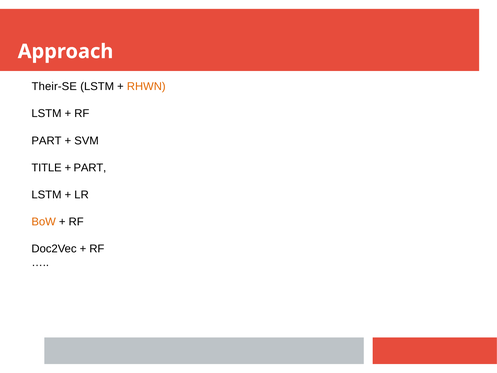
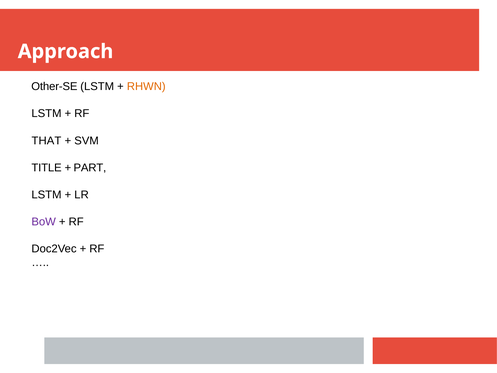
Their-SE: Their-SE -> Other-SE (54, 86)
PART: PART -> THAT (46, 141)
BoW colour: orange -> purple (44, 222)
